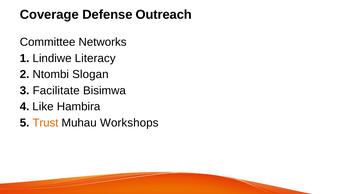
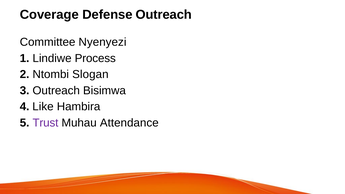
Networks: Networks -> Nyenyezi (102, 42)
Literacy: Literacy -> Process (95, 58)
3 Facilitate: Facilitate -> Outreach (56, 91)
Trust colour: orange -> purple (45, 123)
Workshops: Workshops -> Attendance (129, 123)
